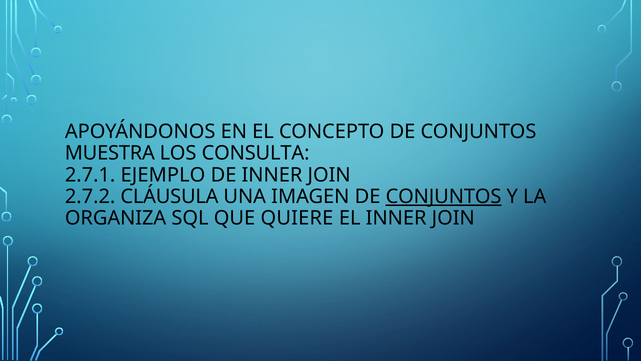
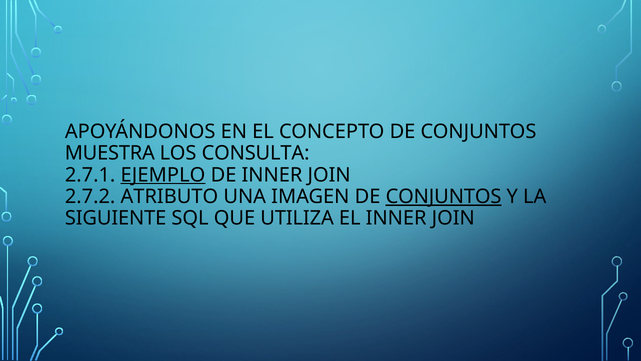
EJEMPLO underline: none -> present (163, 175)
CLÁUSULA: CLÁUSULA -> ATRIBUTO (169, 196)
ORGANIZA: ORGANIZA -> SIGUIENTE (116, 218)
QUIERE: QUIERE -> UTILIZA (297, 218)
